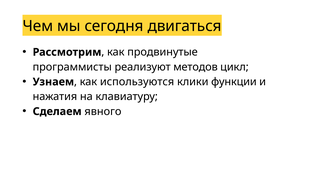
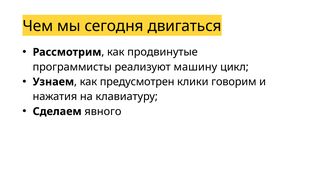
методов: методов -> машину (195, 67)
используются: используются -> предусмотрен (137, 82)
функции: функции -> говорим (234, 82)
